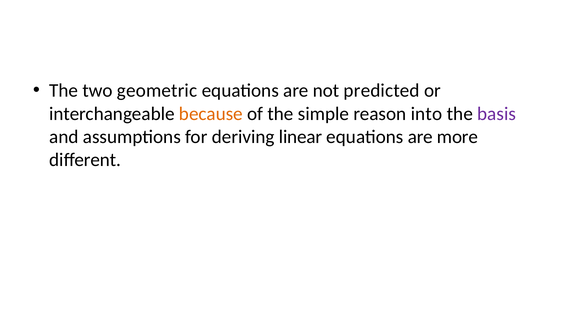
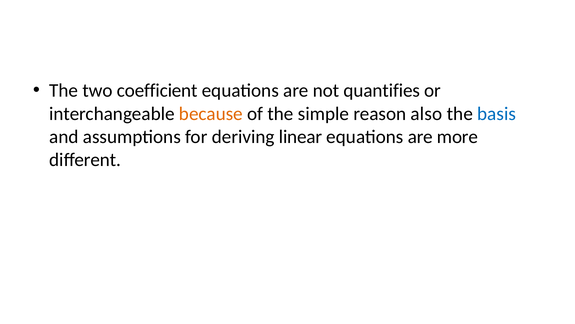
geometric: geometric -> coefficient (157, 90)
predicted: predicted -> quantifies (382, 90)
into: into -> also (426, 113)
basis colour: purple -> blue (497, 113)
